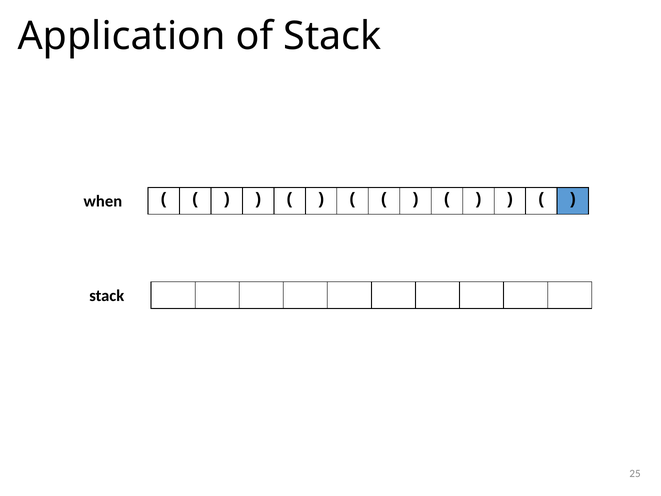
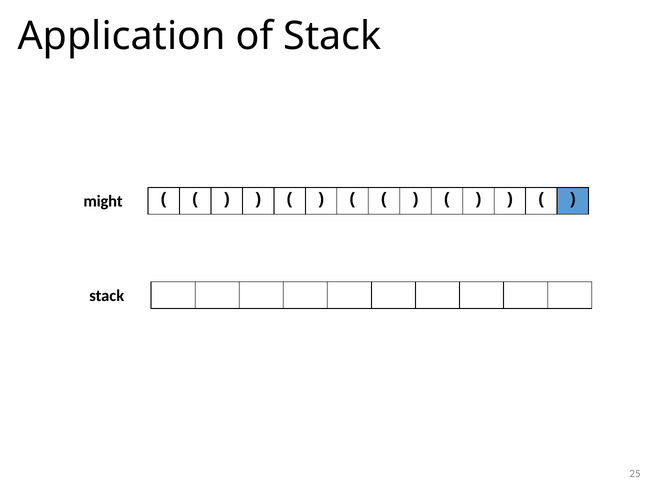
when: when -> might (103, 201)
